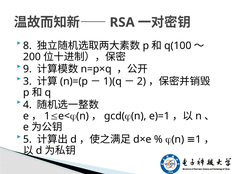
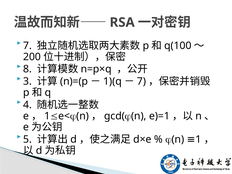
8: 8 -> 7 (27, 46)
9: 9 -> 8 (27, 69)
2: 2 -> 7 (141, 81)
